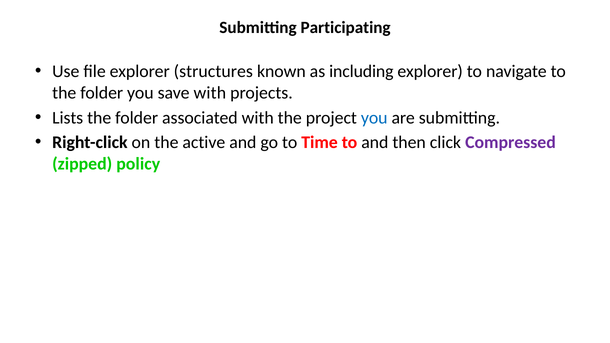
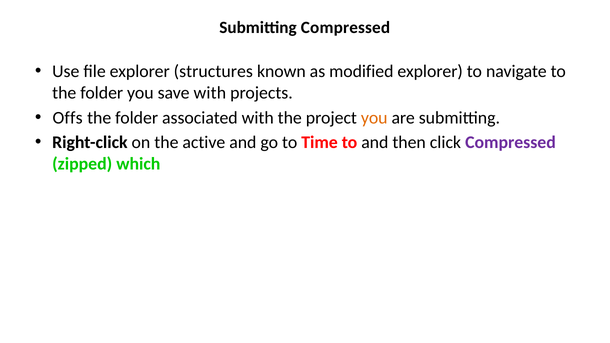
Submitting Participating: Participating -> Compressed (345, 28)
including: including -> modified (361, 71)
Lists: Lists -> Offs (68, 118)
you colour: blue -> orange (374, 118)
policy: policy -> which (138, 164)
